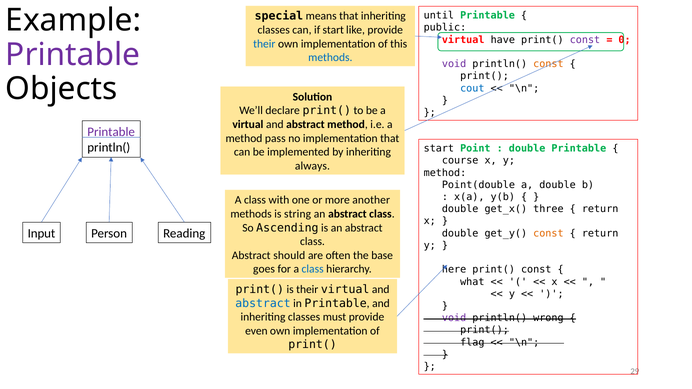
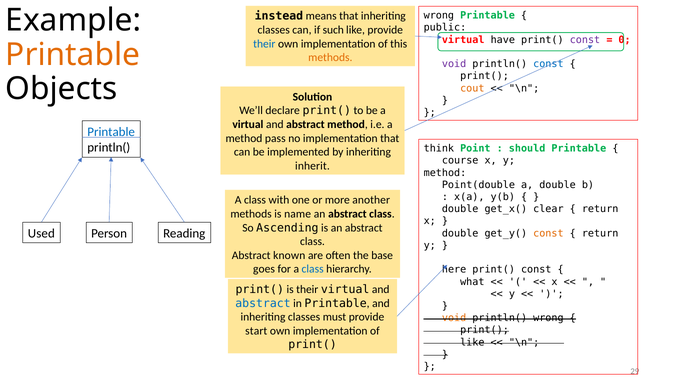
special: special -> instead (279, 16)
until: until -> wrong (439, 16)
if start: start -> such (333, 30)
Printable colour: purple -> orange (73, 55)
methods colour: blue -> orange (330, 58)
const colour: orange -> blue (548, 64)
cout colour: blue -> orange (472, 88)
Printable colour: purple -> blue (111, 132)
start: start -> think (439, 149)
double: double -> should (527, 149)
always: always -> inherit (312, 166)
three: three -> clear (548, 209)
string: string -> name (298, 214)
Input: Input -> Used (41, 233)
should: should -> known (289, 256)
void colour: purple -> orange (454, 318)
even: even -> start (256, 331)
flag: flag -> like (472, 342)
